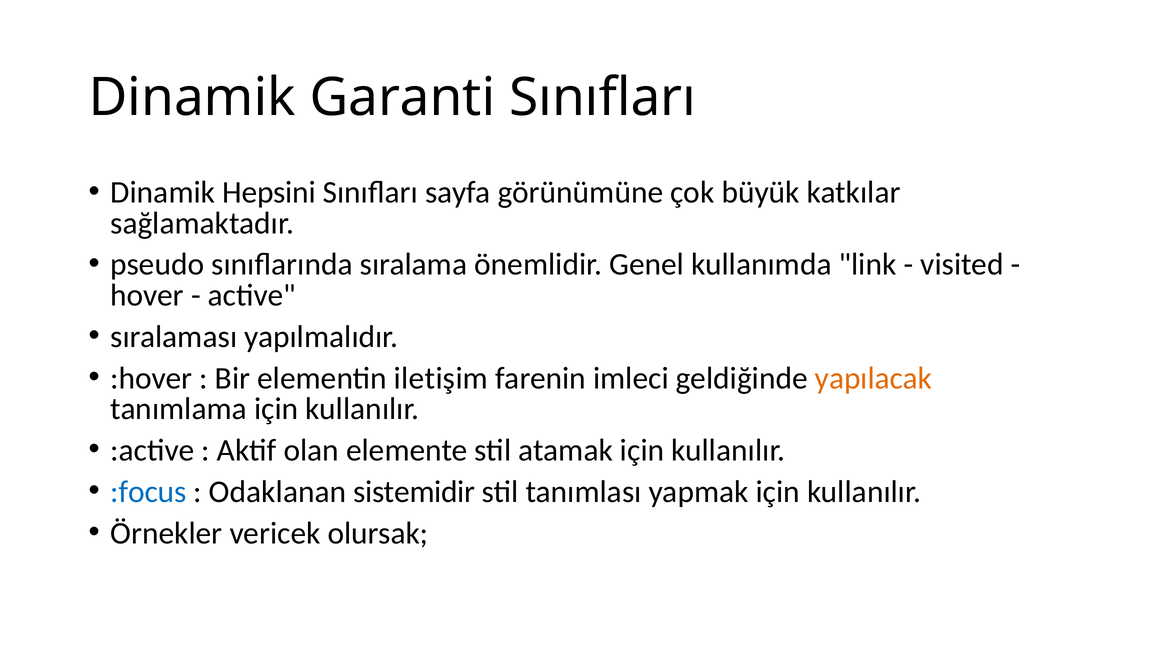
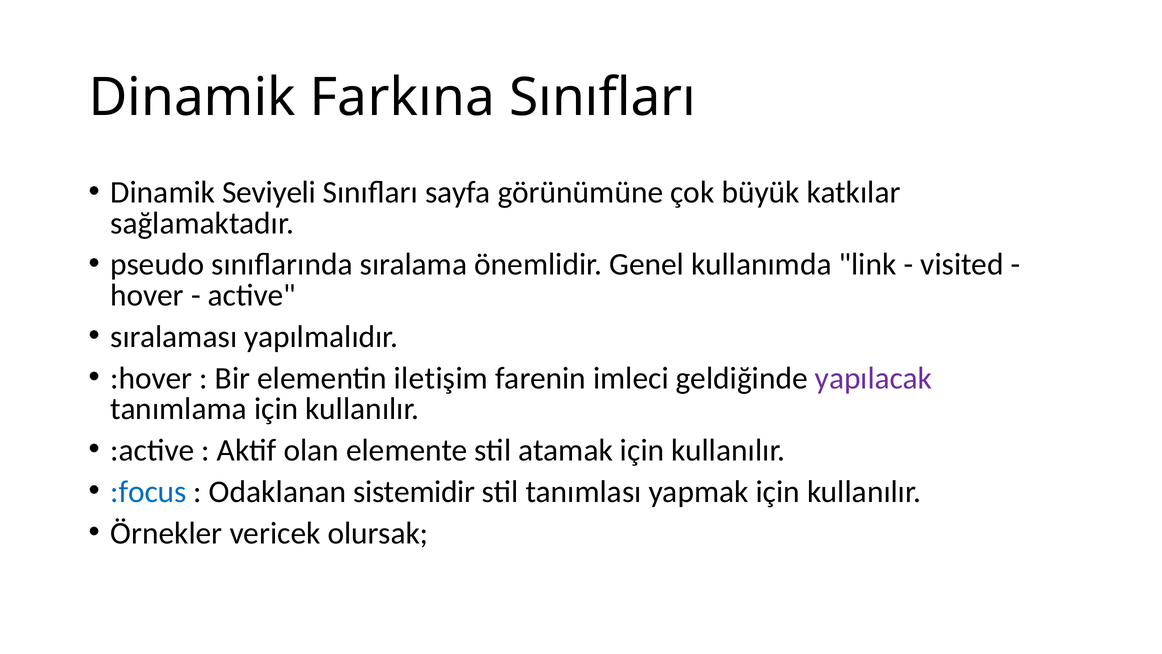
Garanti: Garanti -> Farkına (402, 98)
Hepsini: Hepsini -> Seviyeli (269, 192)
yapılacak colour: orange -> purple (874, 378)
